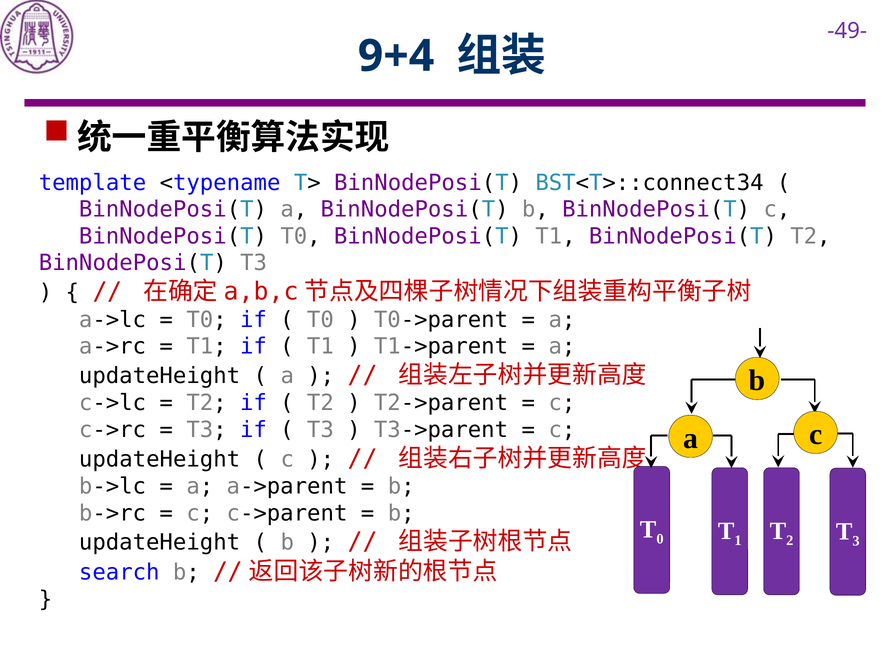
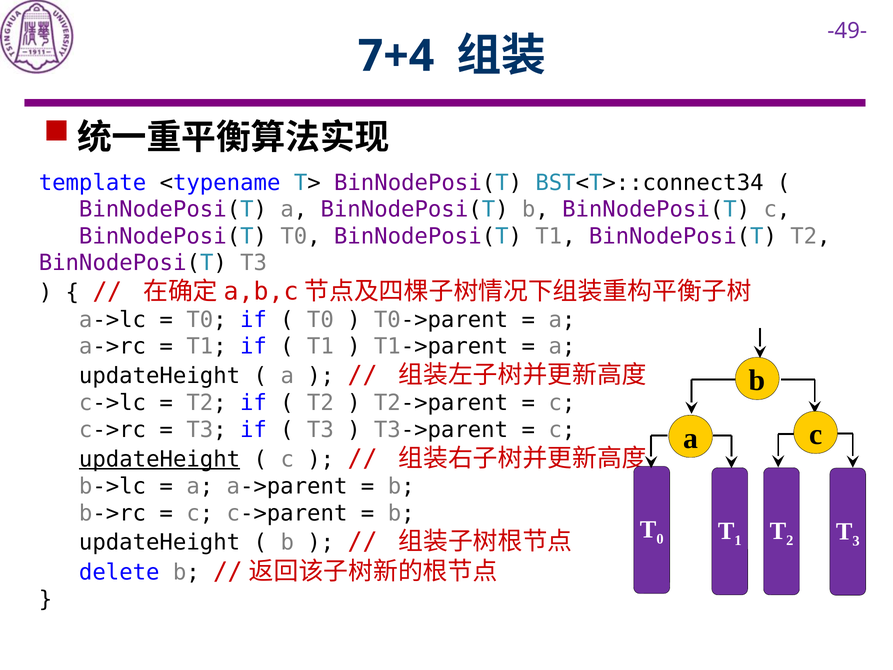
9+4: 9+4 -> 7+4 (396, 56)
updateHeight underline: none -> present (160, 459)
search: search -> delete (119, 572)
